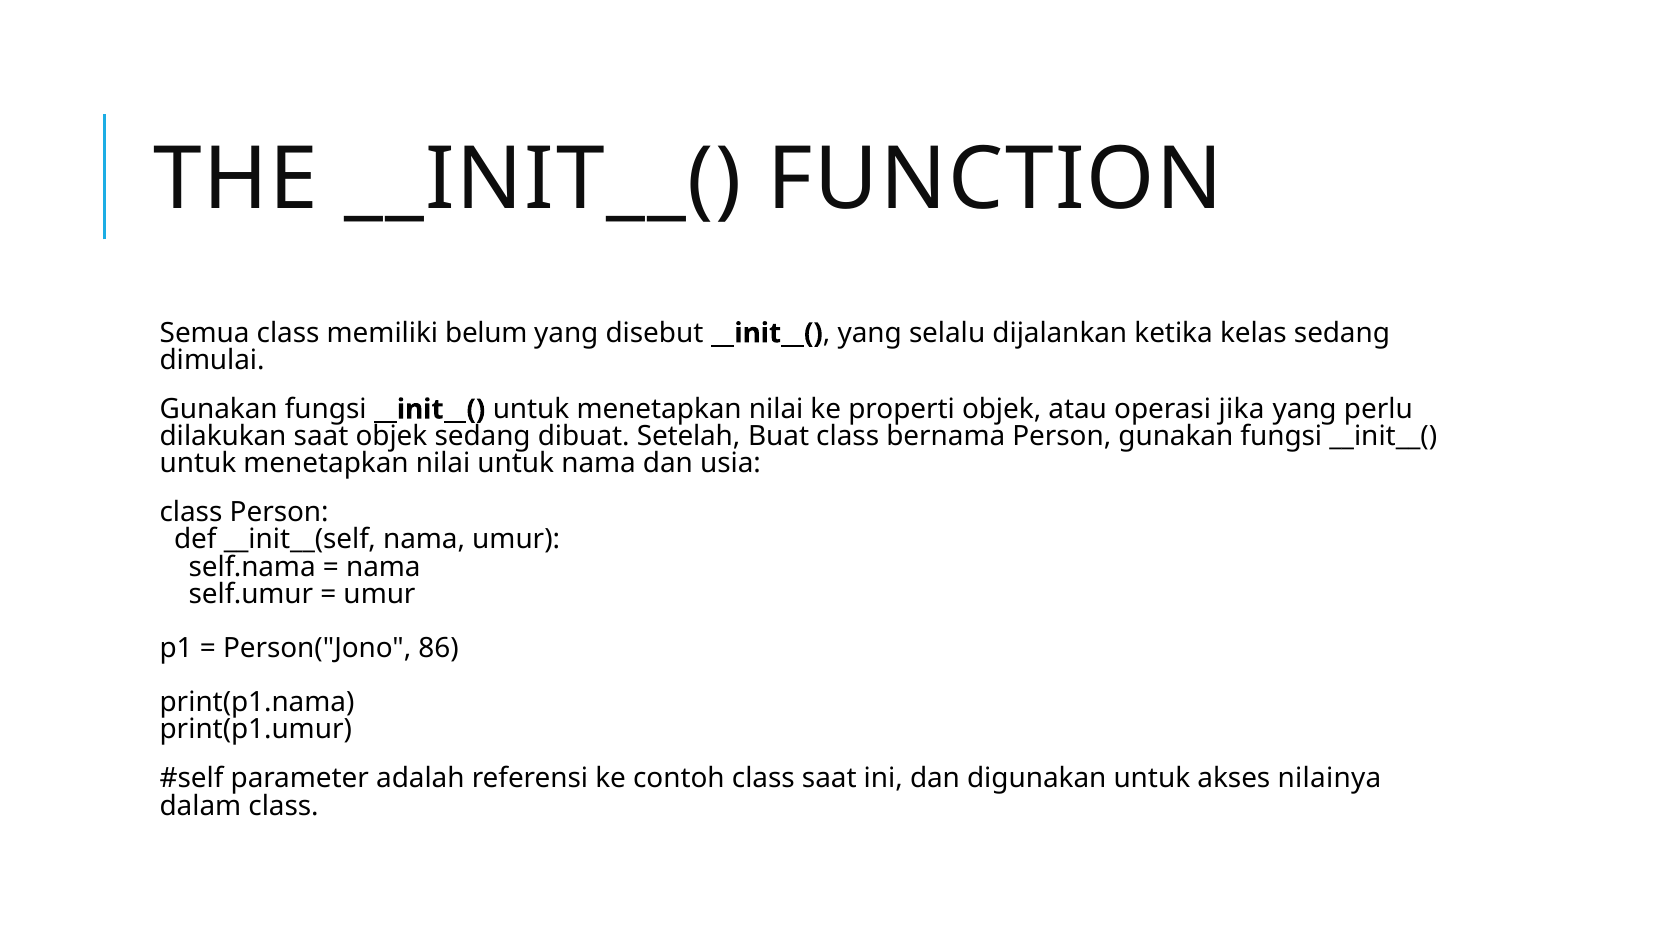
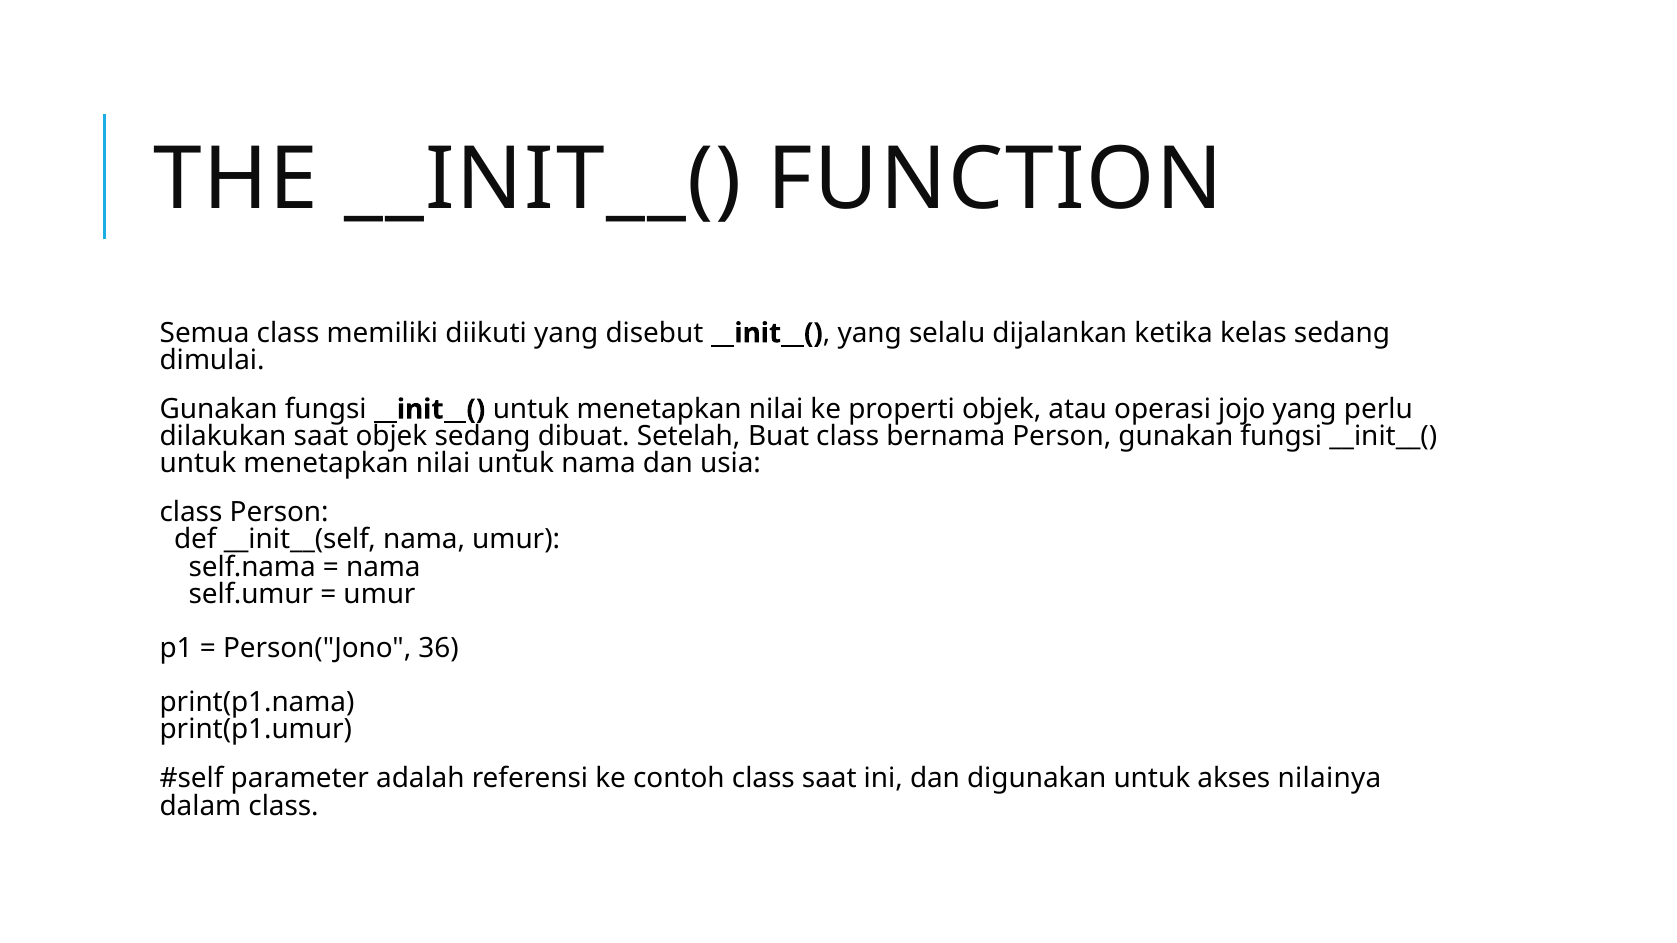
belum: belum -> diikuti (486, 333)
jika: jika -> jojo (1242, 409)
86: 86 -> 36 (439, 648)
